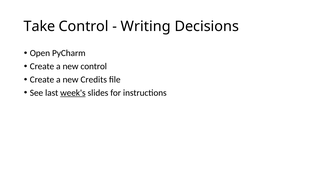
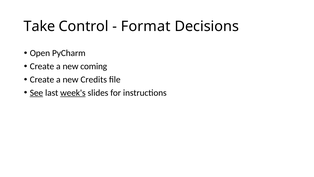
Writing: Writing -> Format (146, 26)
new control: control -> coming (94, 66)
See underline: none -> present (36, 93)
